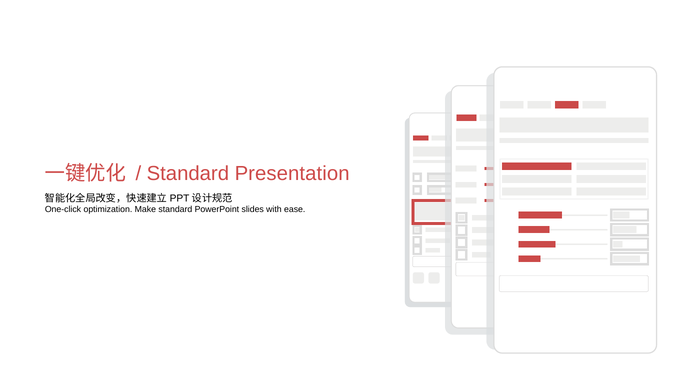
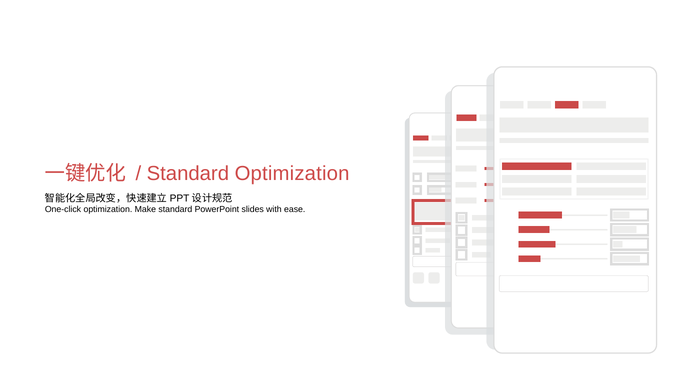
Standard Presentation: Presentation -> Optimization (292, 174)
